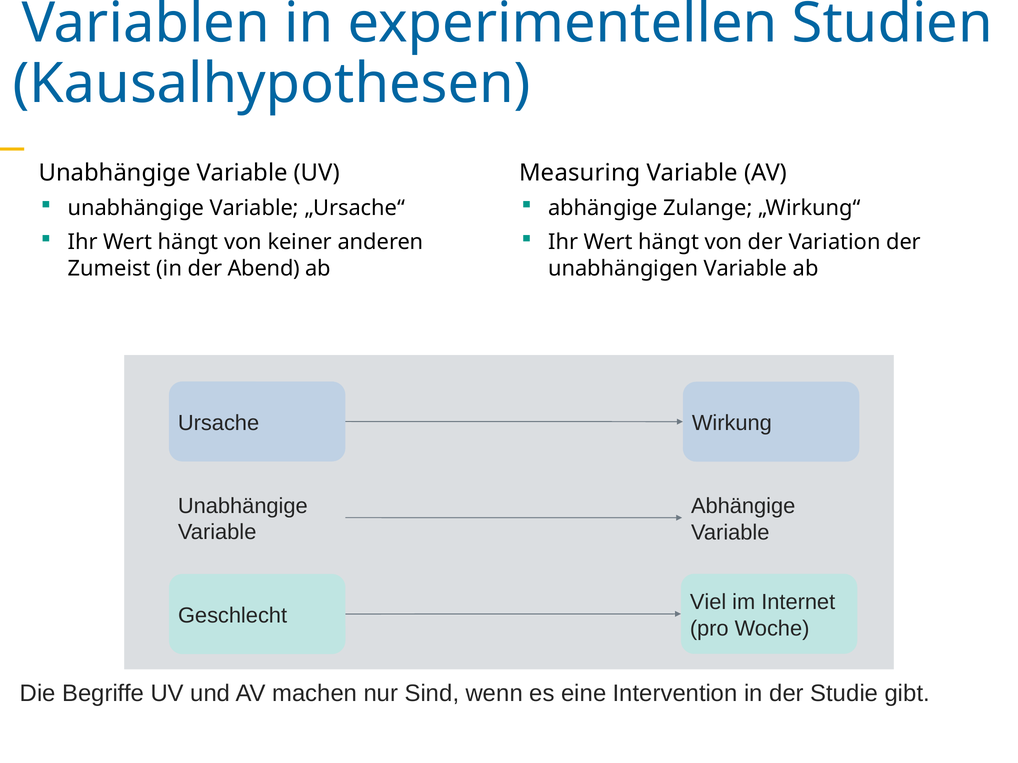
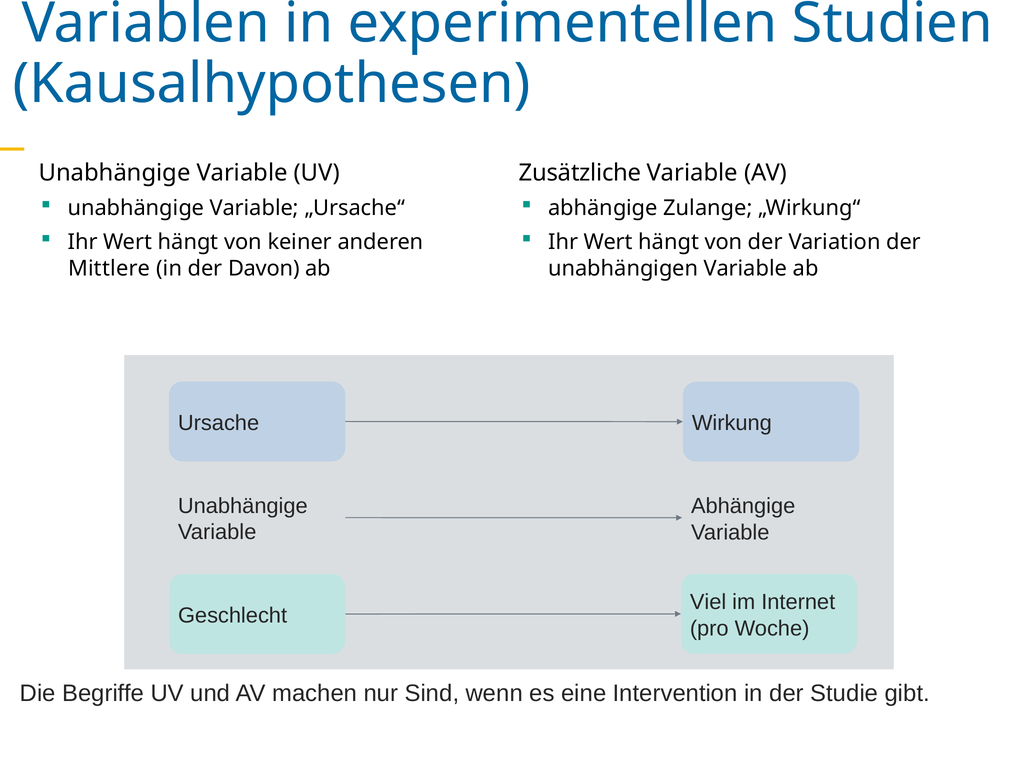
Measuring: Measuring -> Zusätzliche (580, 173)
Zumeist: Zumeist -> Mittlere (109, 269)
Abend: Abend -> Davon (264, 269)
